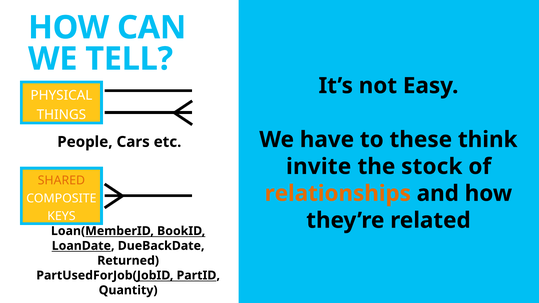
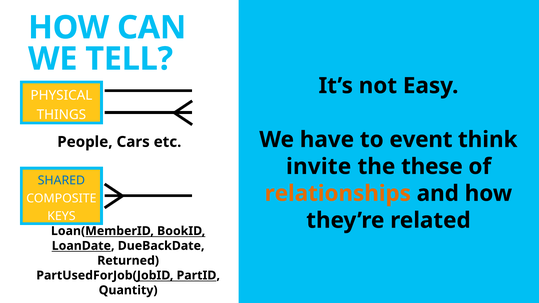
these: these -> event (421, 140)
stock: stock -> these (432, 167)
SHARED colour: orange -> blue (61, 181)
